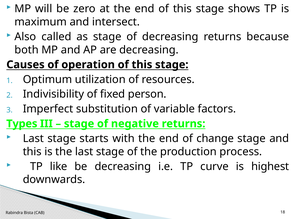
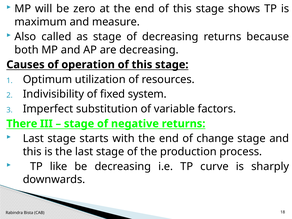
intersect: intersect -> measure (116, 22)
person: person -> system (147, 94)
Types: Types -> There (22, 124)
highest: highest -> sharply (270, 166)
